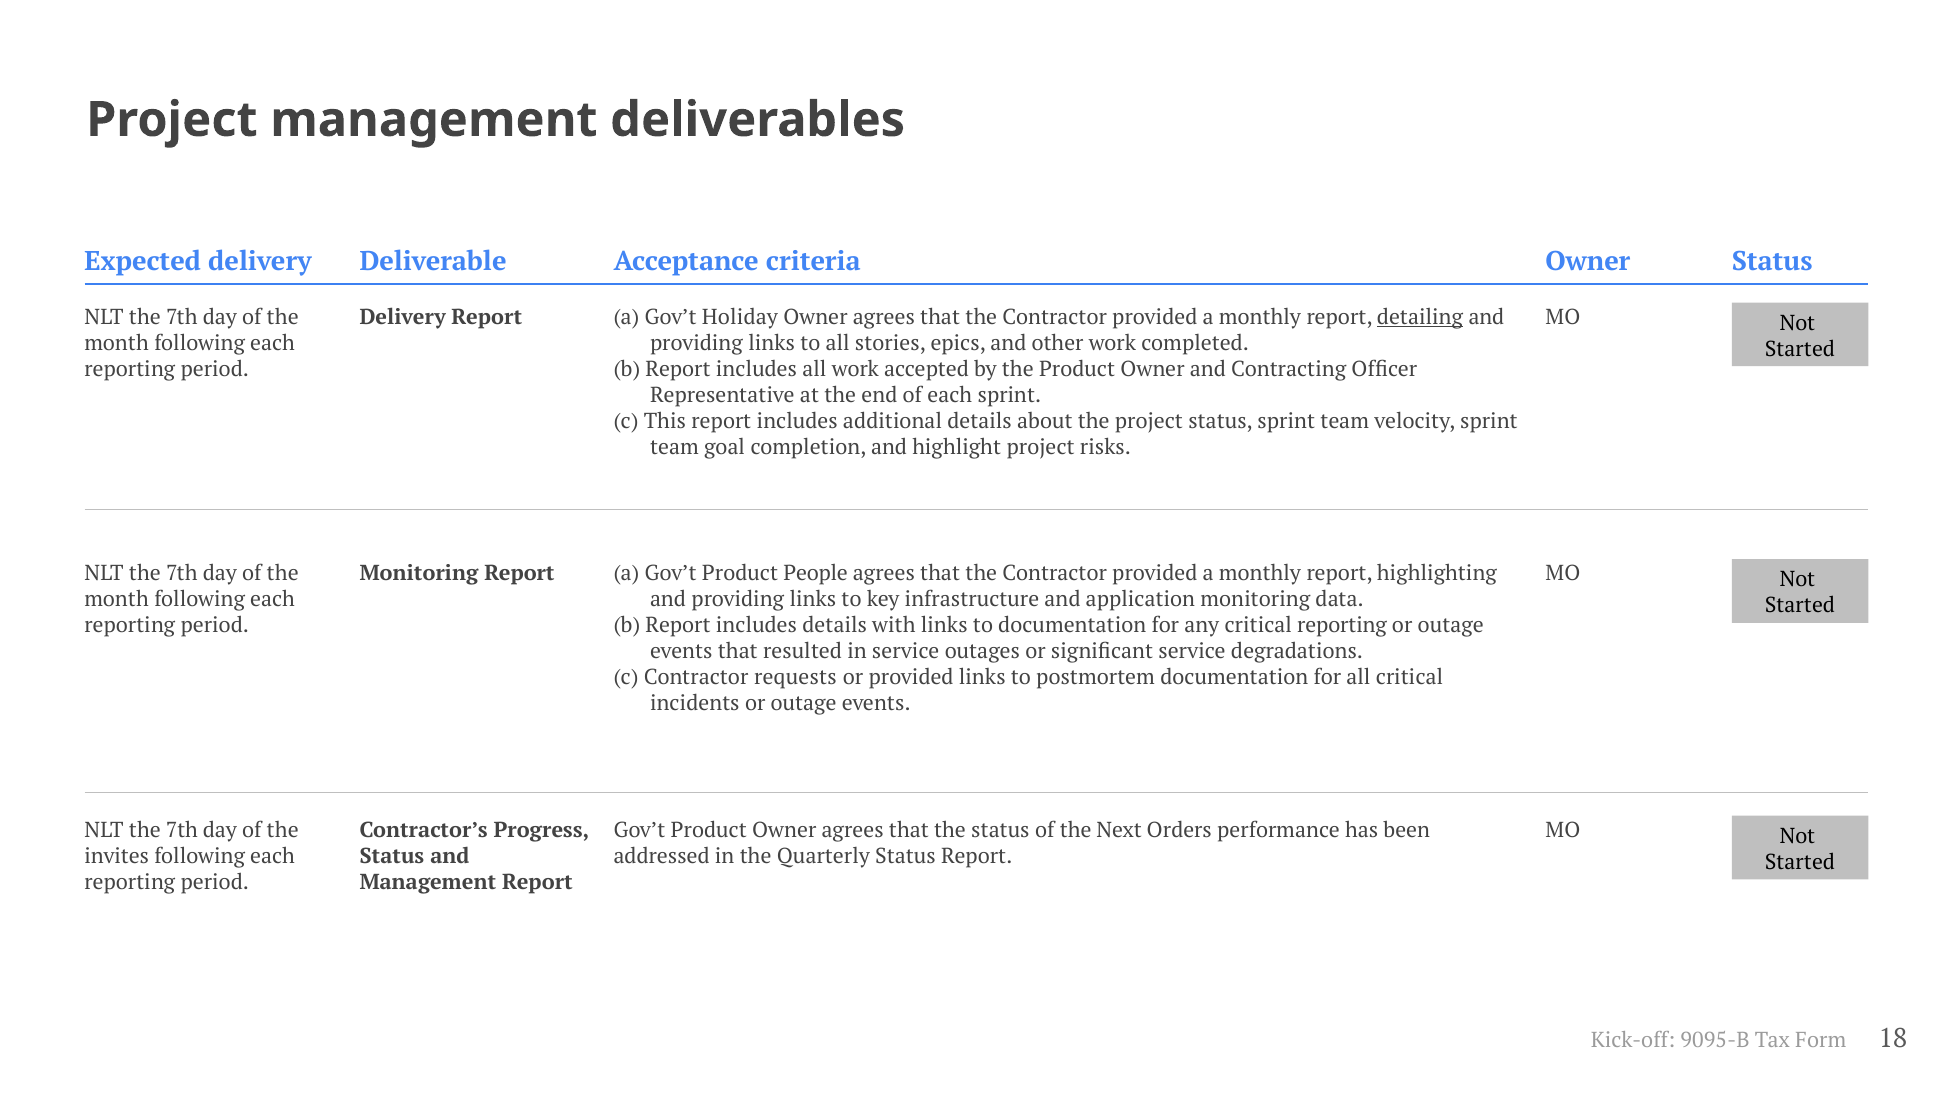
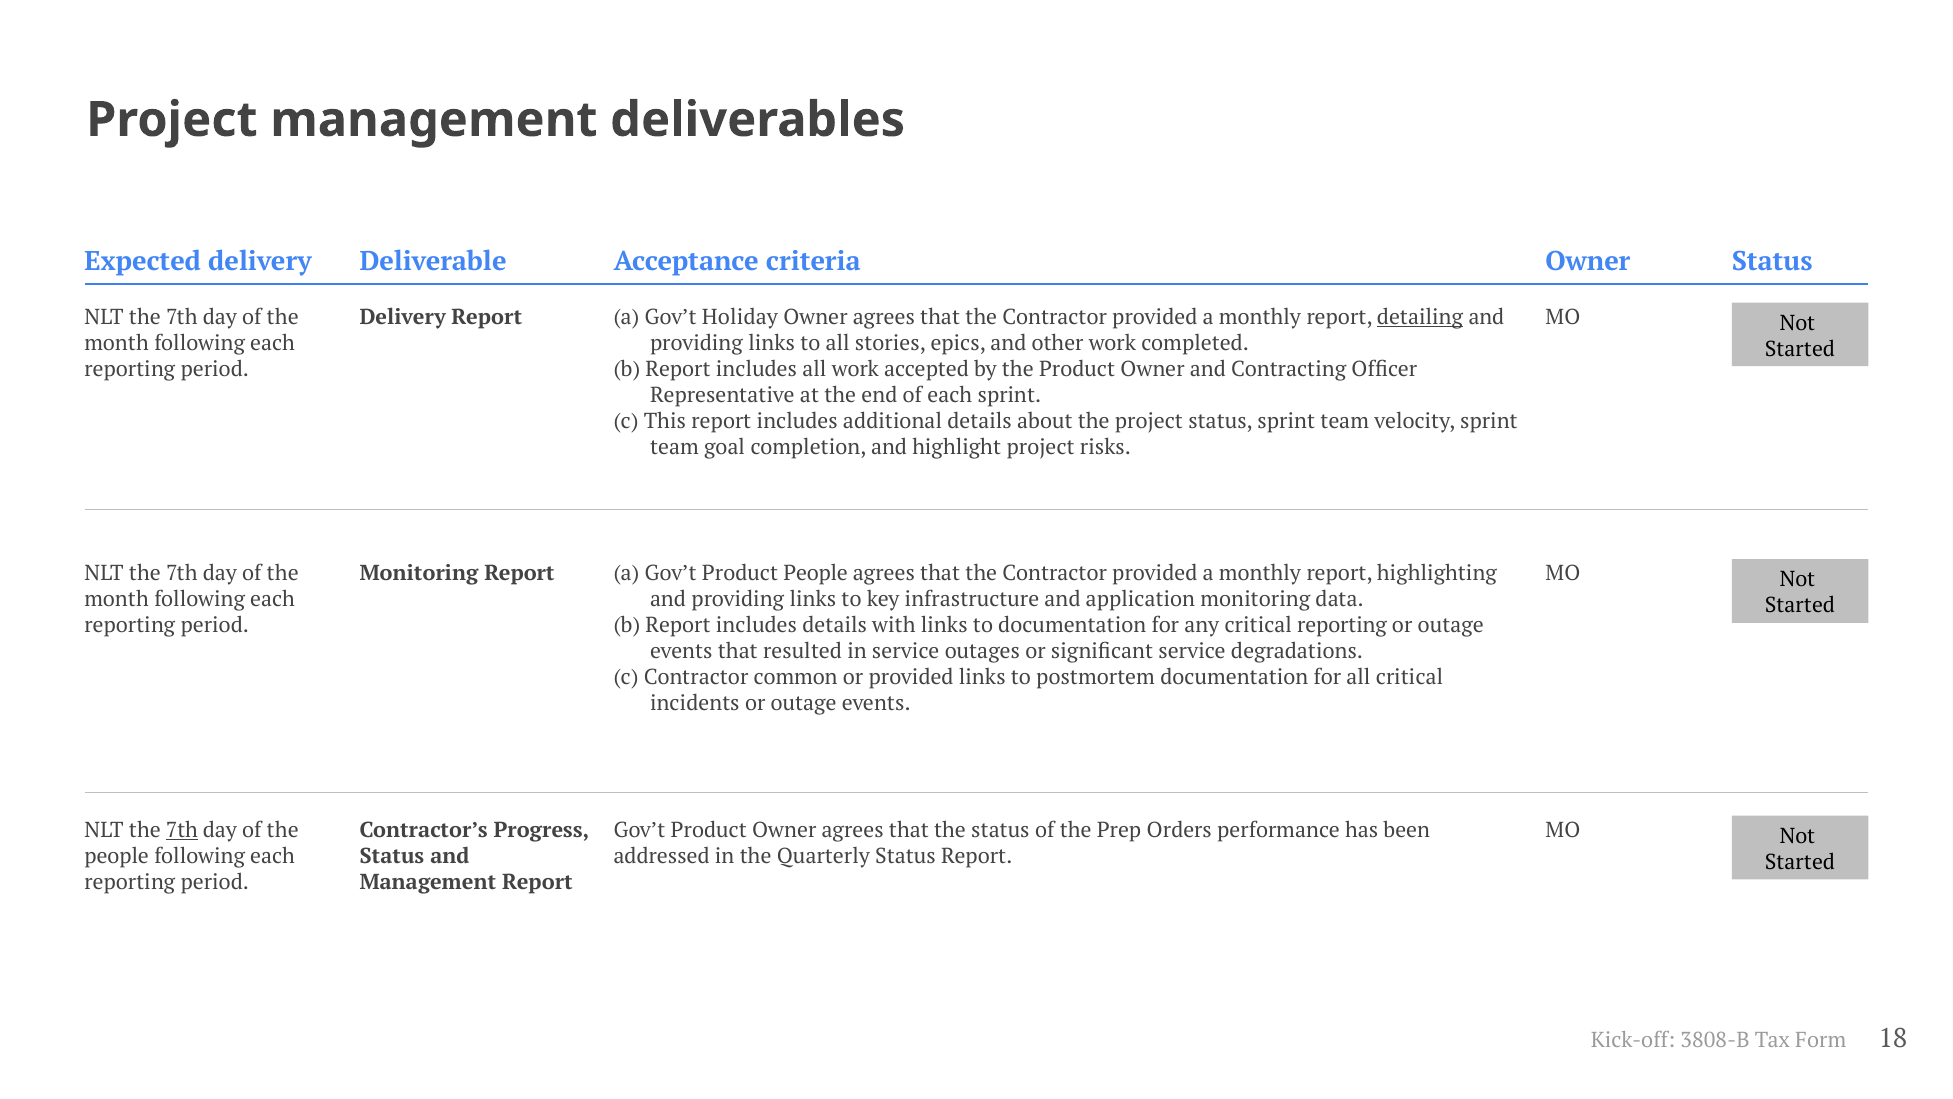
requests: requests -> common (796, 677)
7th underline: none -> present (182, 830)
Next: Next -> Prep (1119, 830)
invites: invites -> people (117, 856)
9095-B: 9095-B -> 3808-B (1715, 1040)
